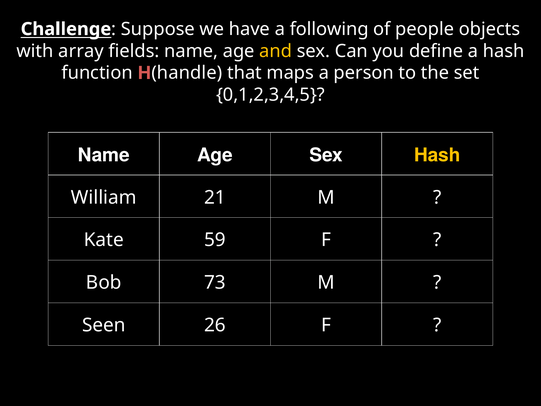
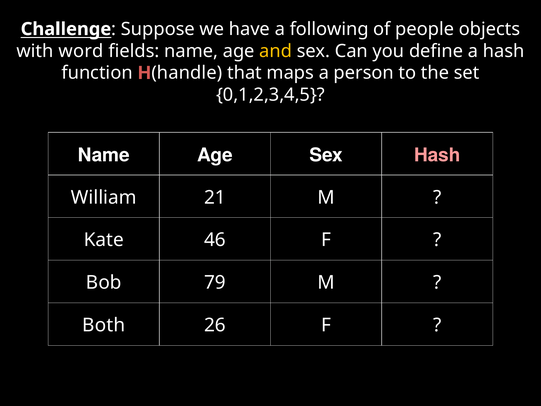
array: array -> word (81, 51)
Hash colour: yellow -> pink (437, 155)
59: 59 -> 46 (215, 240)
73: 73 -> 79 (215, 282)
Seen: Seen -> Both (104, 325)
